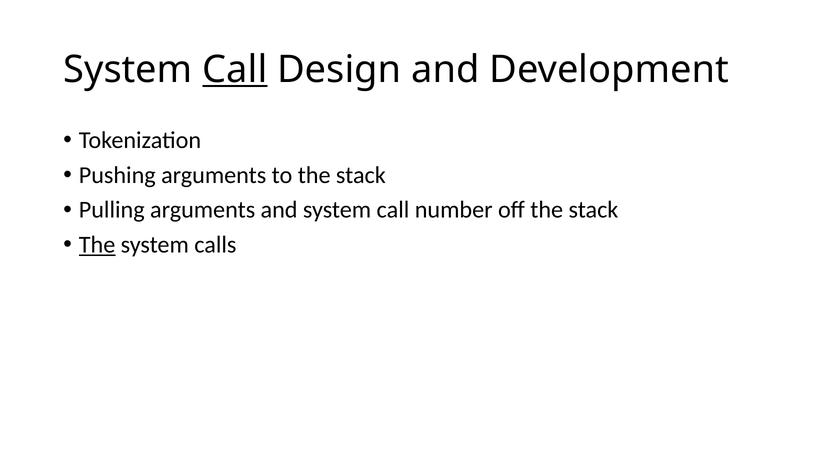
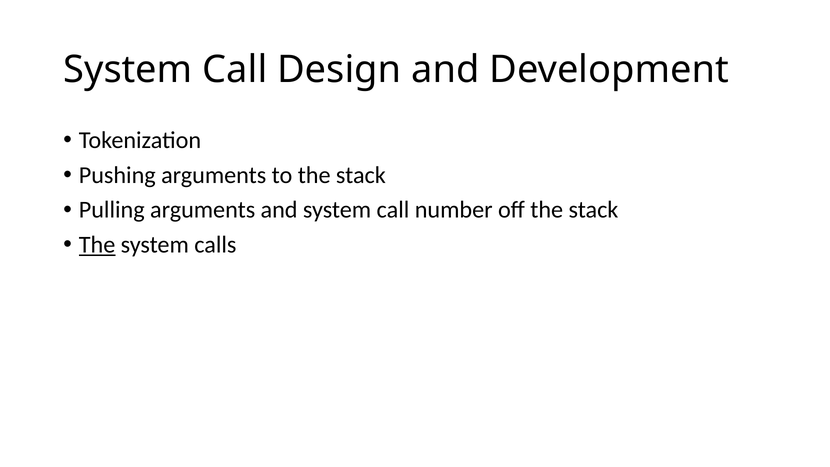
Call underline: present -> none (235, 70)
